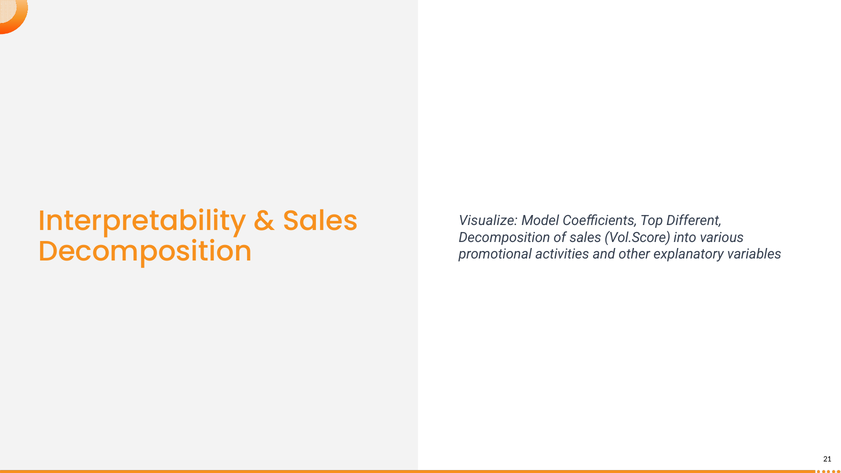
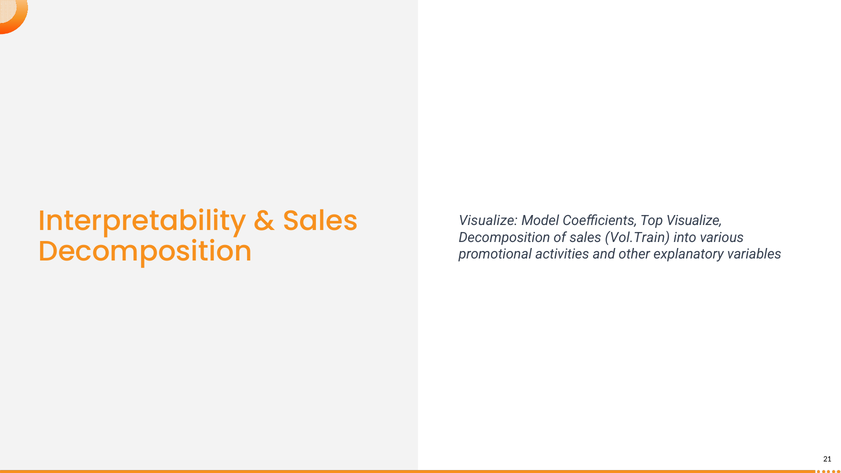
Top Different: Different -> Visualize (694, 221)
Vol.Score: Vol.Score -> Vol.Train (637, 237)
